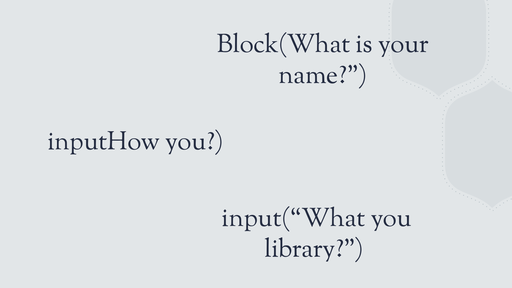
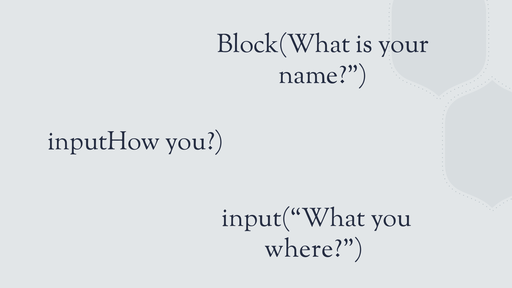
library: library -> where (314, 248)
